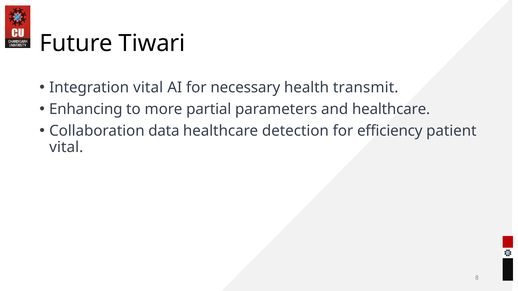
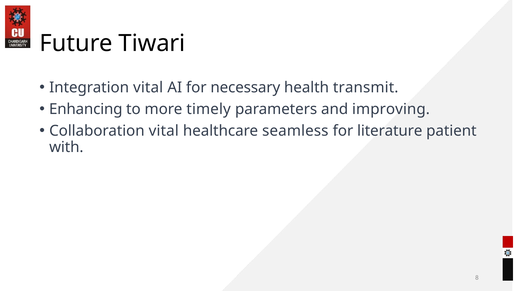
partial: partial -> timely (209, 109)
and healthcare: healthcare -> improving (391, 109)
Collaboration data: data -> vital (164, 131)
detection: detection -> seamless (295, 131)
efficiency: efficiency -> literature (390, 131)
vital: vital -> with (66, 147)
